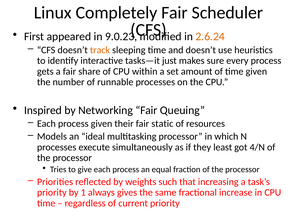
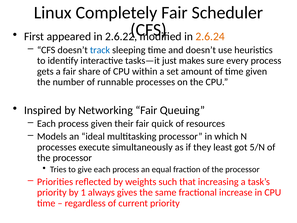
9.0.23: 9.0.23 -> 2.6.22 (121, 36)
track colour: orange -> blue (100, 50)
static: static -> quick (162, 124)
4/N: 4/N -> 5/N (257, 147)
